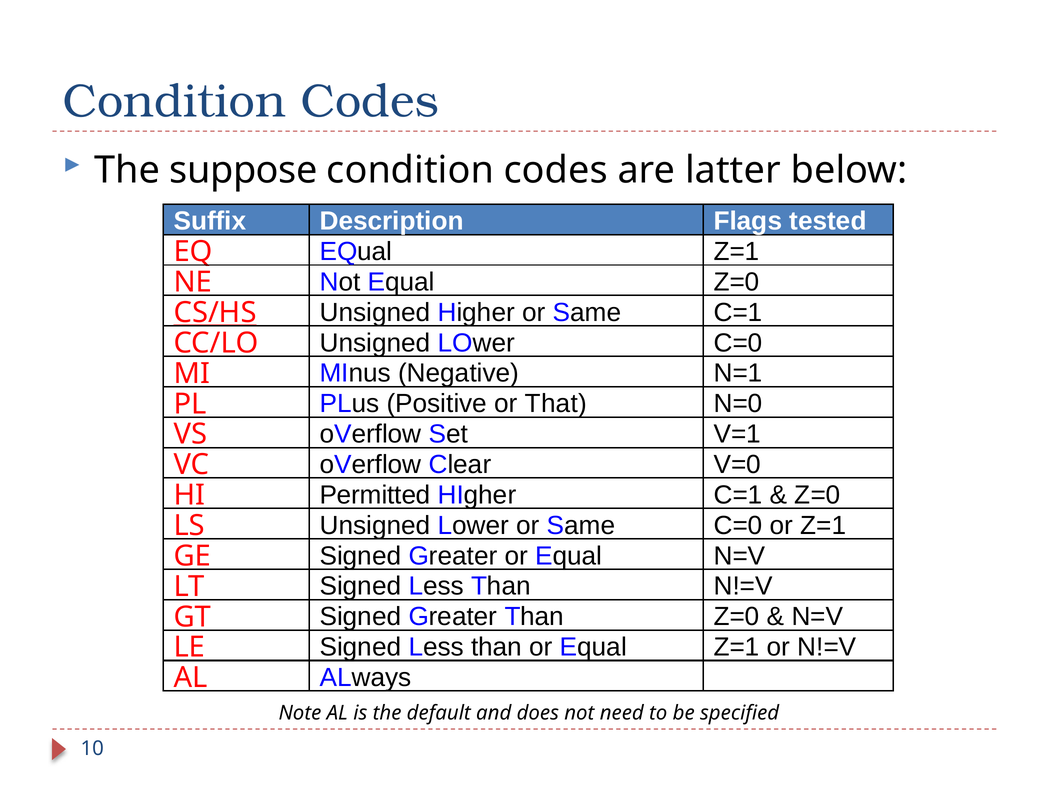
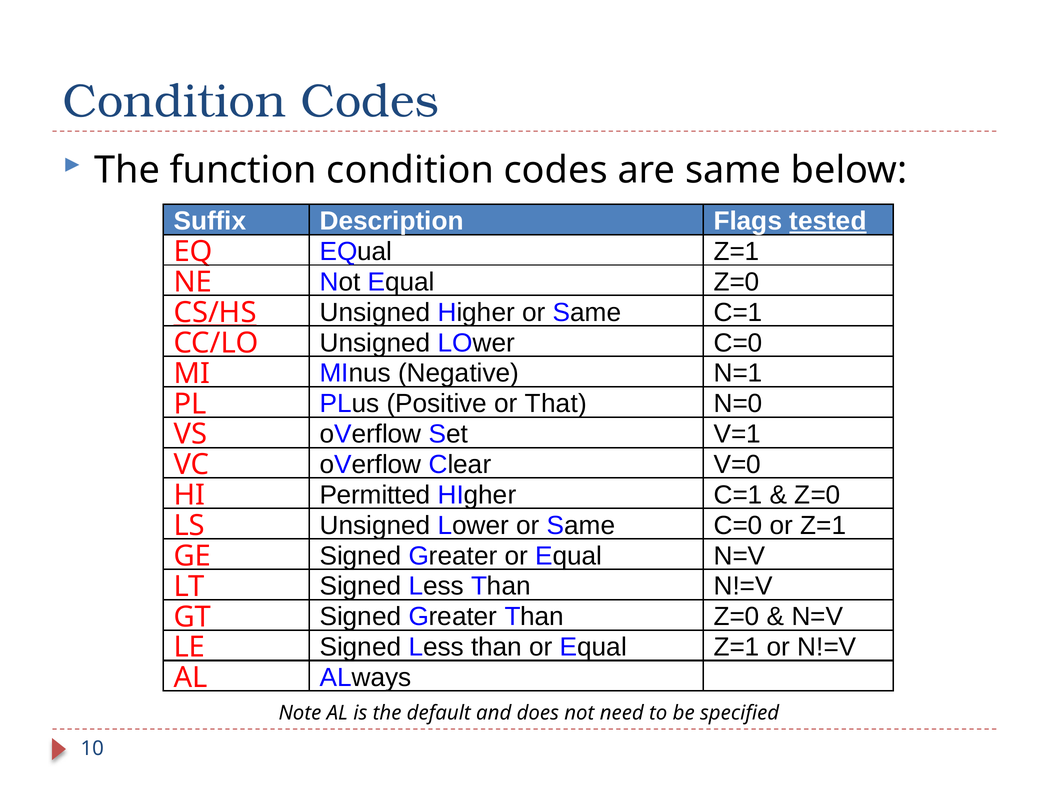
suppose: suppose -> function (243, 170)
are latter: latter -> same (733, 170)
tested underline: none -> present (828, 221)
